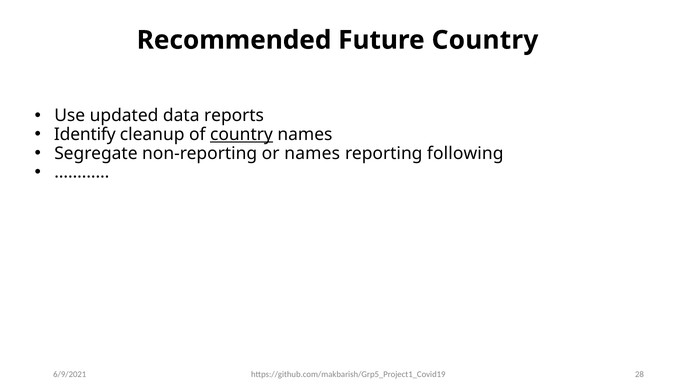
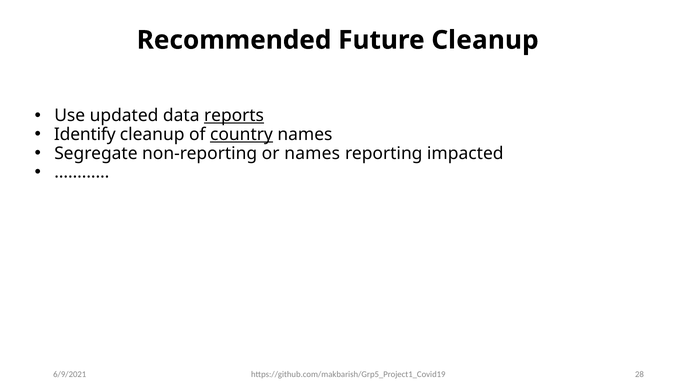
Future Country: Country -> Cleanup (485, 40)
reports underline: none -> present (234, 116)
following: following -> impacted (465, 153)
